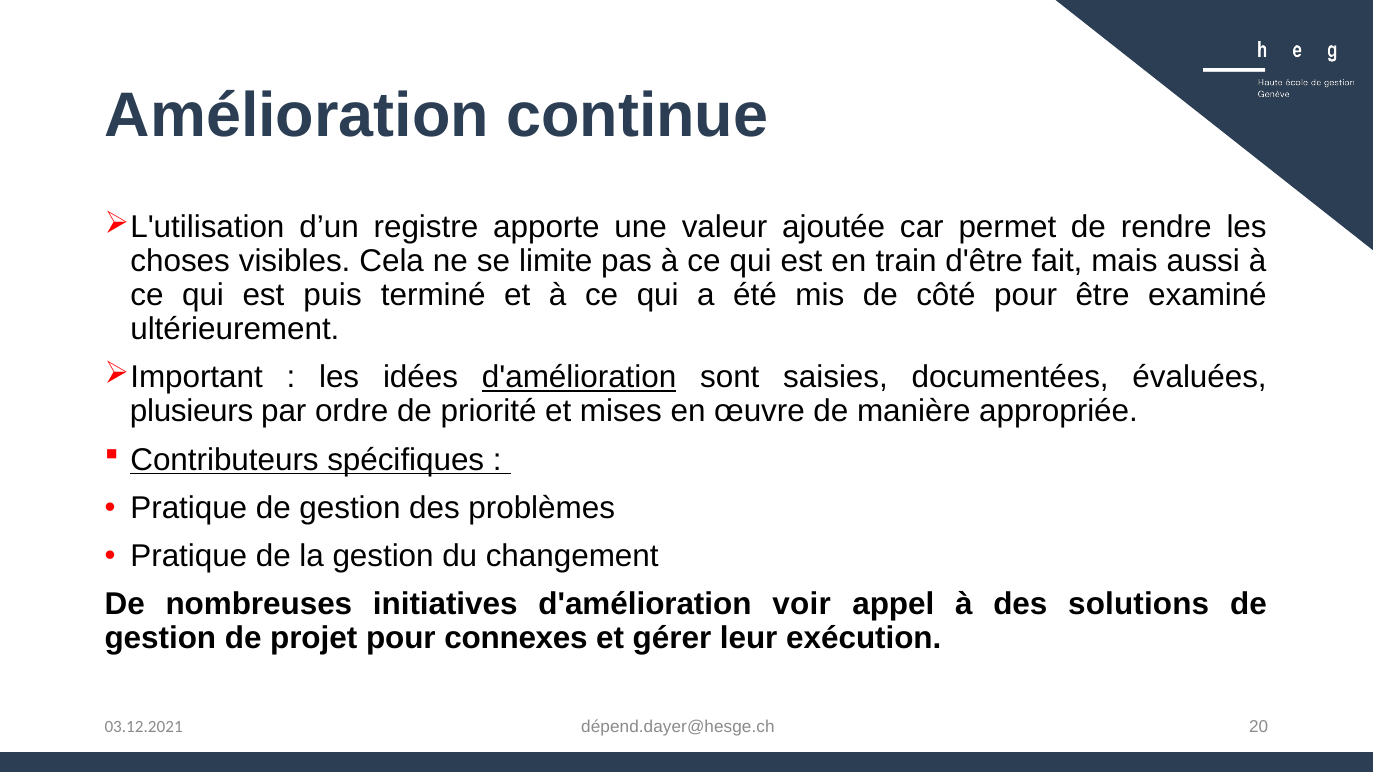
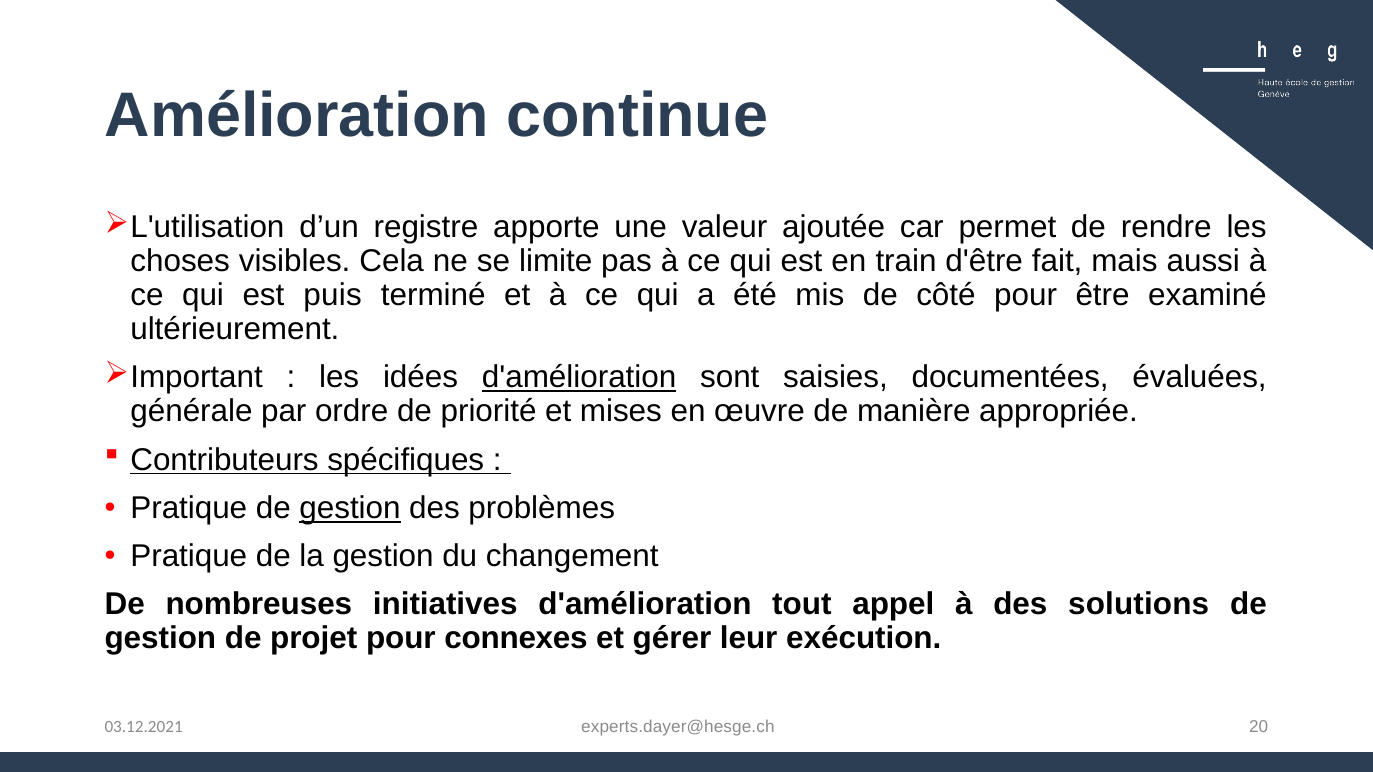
plusieurs: plusieurs -> générale (191, 412)
gestion underline: none -> present (350, 508)
voir: voir -> tout (802, 605)
dépend.dayer@hesge.ch: dépend.dayer@hesge.ch -> experts.dayer@hesge.ch (678, 727)
